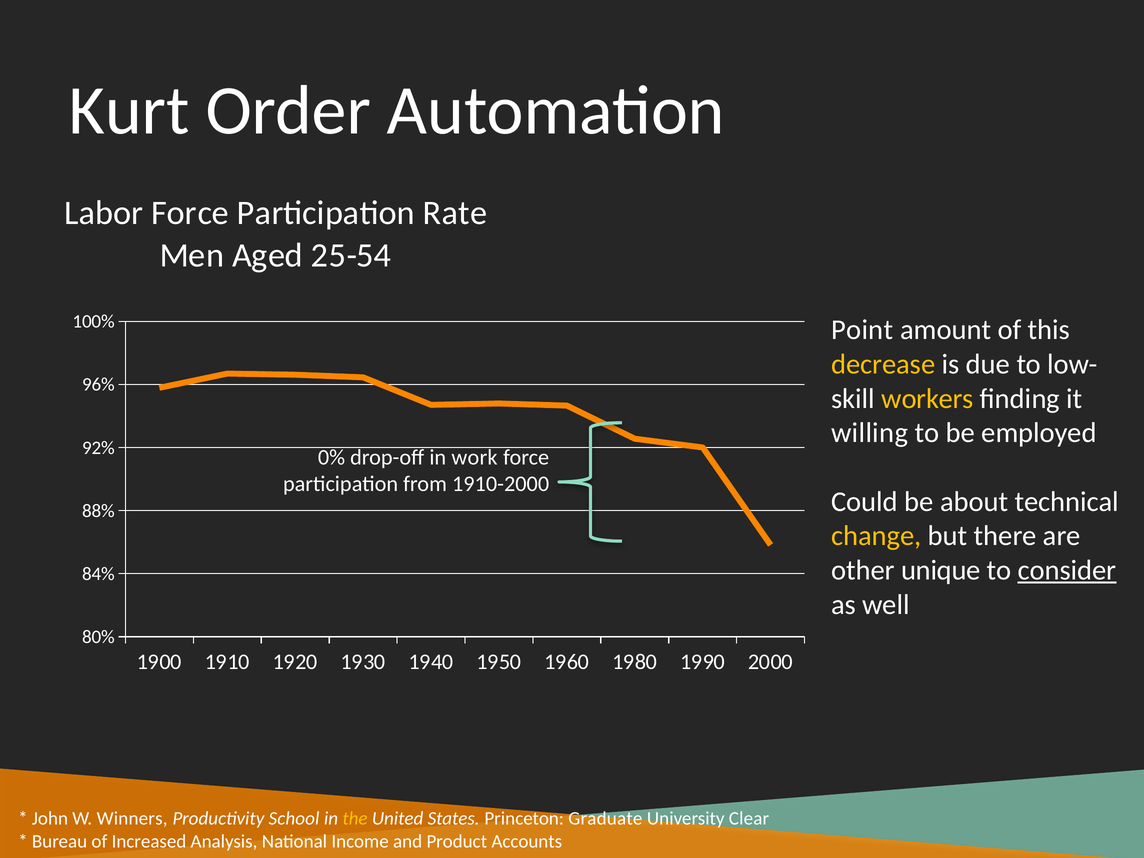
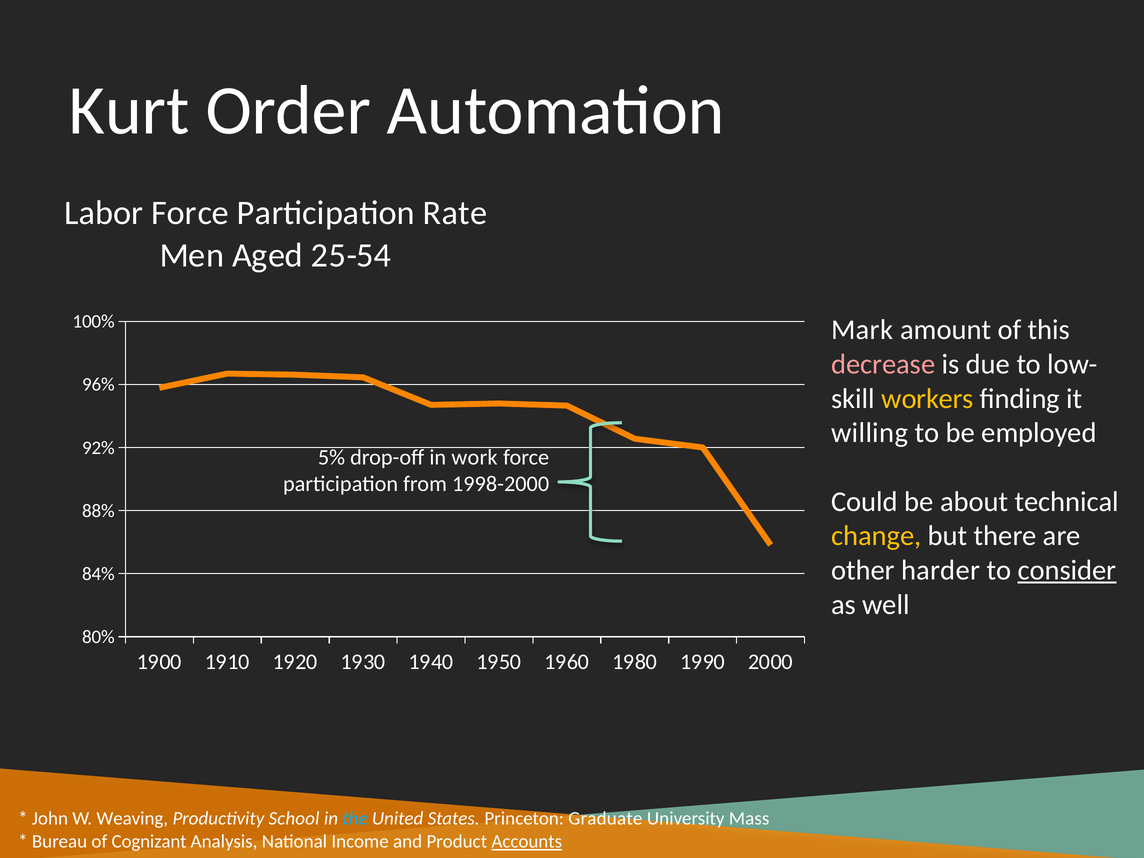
Point: Point -> Mark (862, 330)
decrease colour: yellow -> pink (883, 364)
0%: 0% -> 5% (332, 457)
1910-2000: 1910-2000 -> 1998-2000 (501, 484)
unique: unique -> harder (941, 570)
Winners: Winners -> Weaving (132, 819)
the colour: yellow -> light blue (355, 819)
Clear: Clear -> Mass (749, 819)
Increased: Increased -> Cognizant (149, 841)
Accounts underline: none -> present (527, 841)
